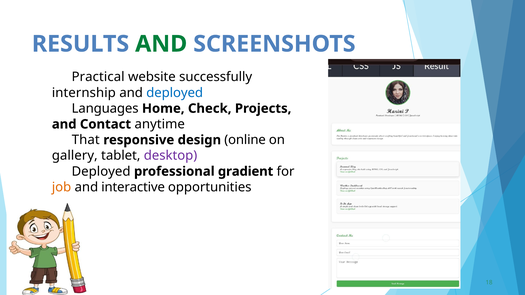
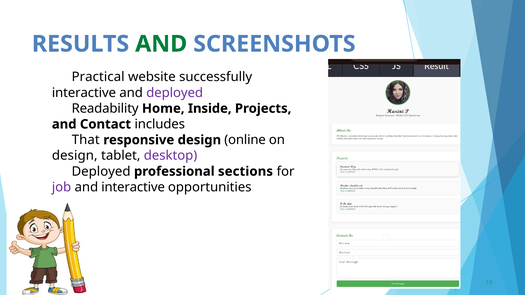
internship: internship -> interactive (84, 93)
deployed colour: blue -> purple (175, 93)
Languages: Languages -> Readability (105, 109)
Check: Check -> Inside (210, 109)
anytime: anytime -> includes (160, 124)
gallery: gallery -> design (75, 156)
gradient: gradient -> sections (245, 172)
job colour: orange -> purple (62, 187)
